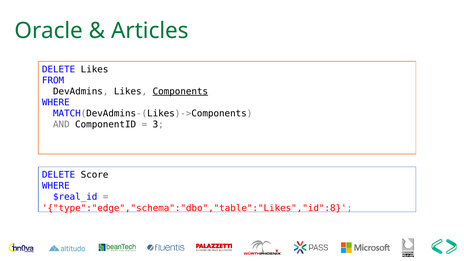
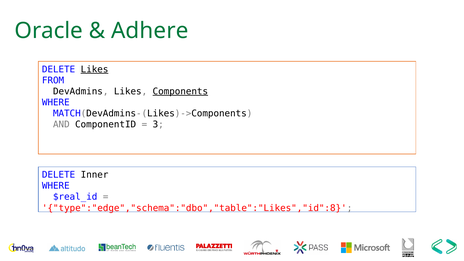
Articles: Articles -> Adhere (150, 31)
Likes underline: none -> present (95, 69)
Score: Score -> Inner (95, 175)
